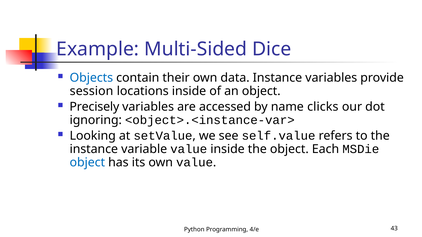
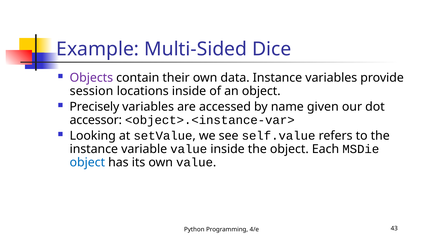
Objects colour: blue -> purple (91, 78)
clicks: clicks -> given (323, 107)
ignoring: ignoring -> accessor (96, 120)
